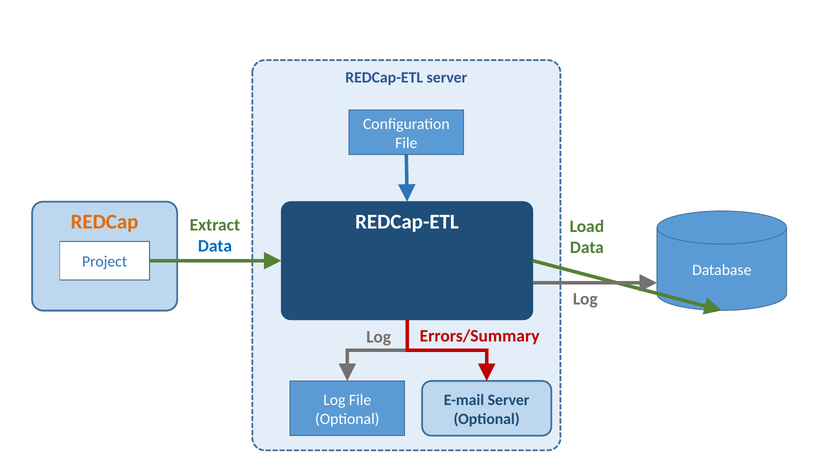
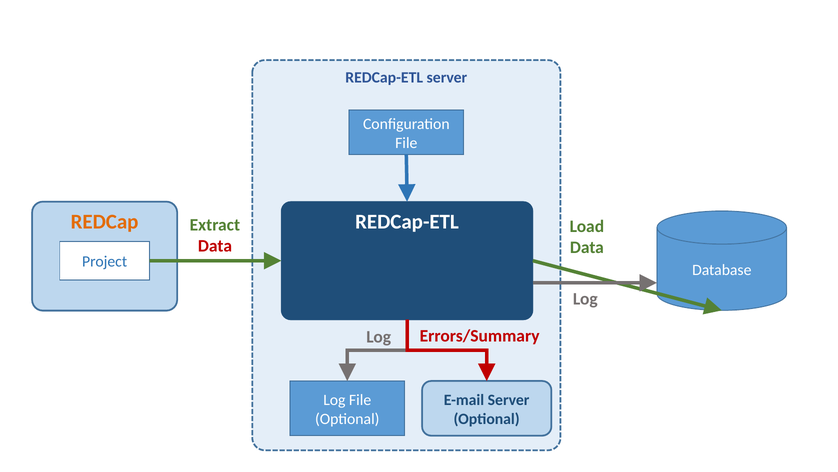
Data colour: blue -> red (215, 245)
